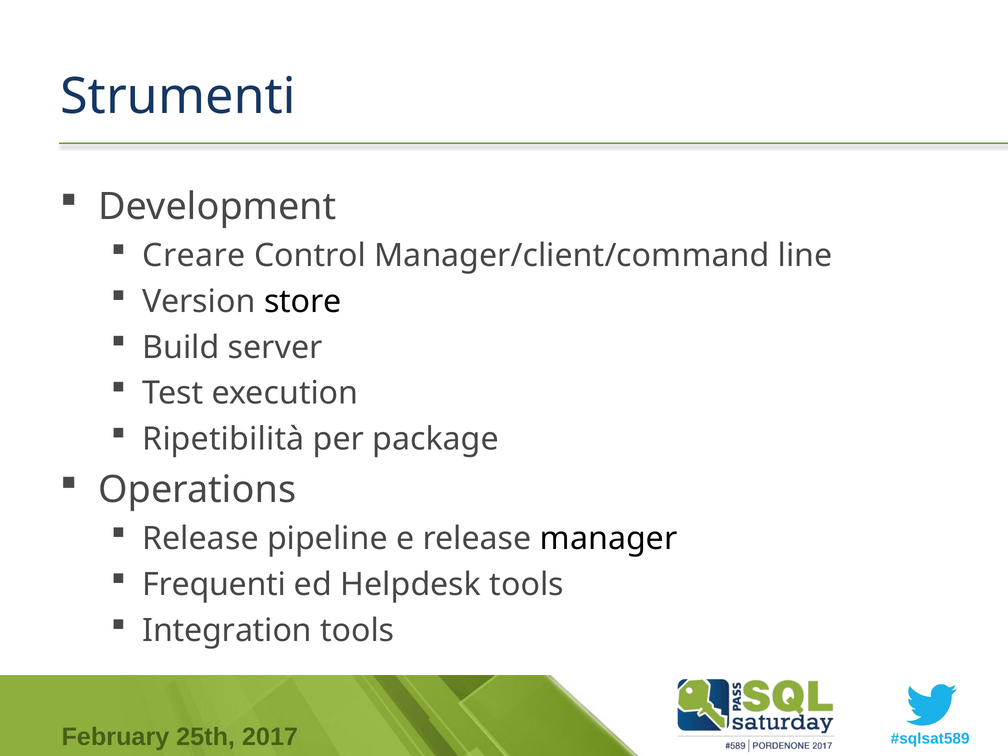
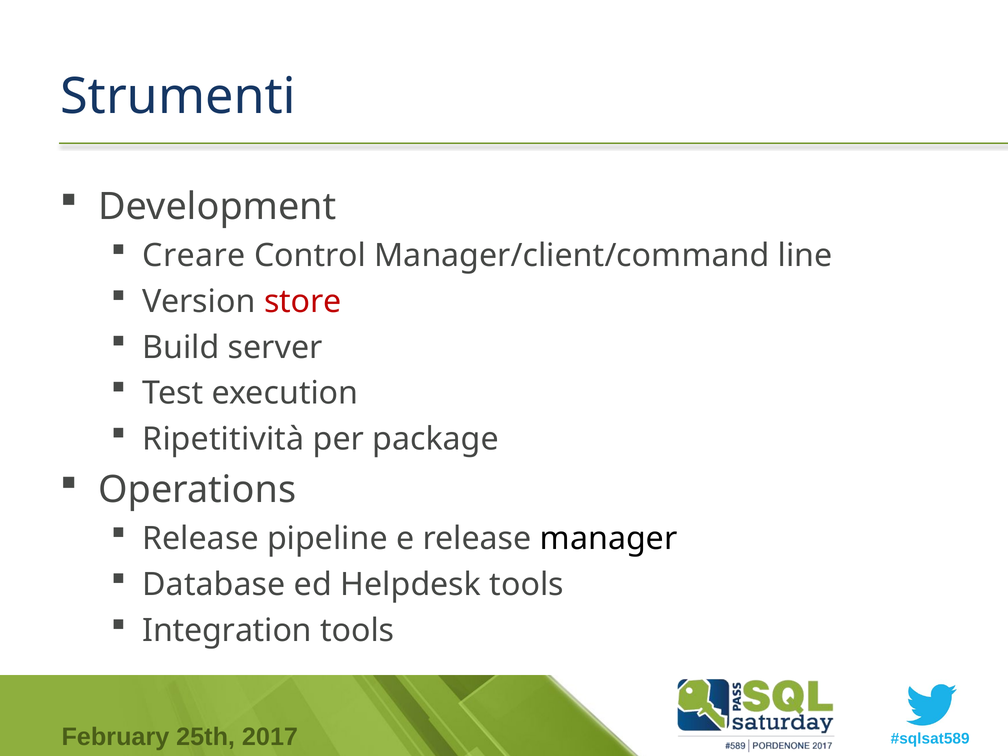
store colour: black -> red (303, 302)
Ripetibilità: Ripetibilità -> Ripetitività (223, 439)
Frequenti: Frequenti -> Database (214, 585)
